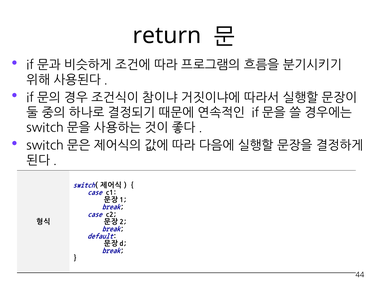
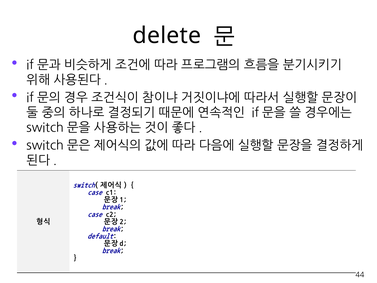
return: return -> delete (167, 36)
